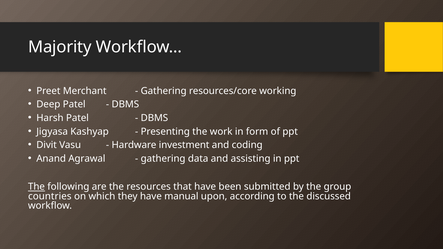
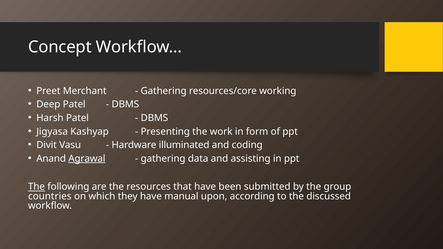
Majority: Majority -> Concept (60, 47)
investment: investment -> illuminated (184, 145)
Agrawal underline: none -> present (87, 159)
